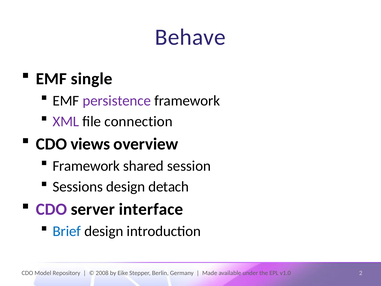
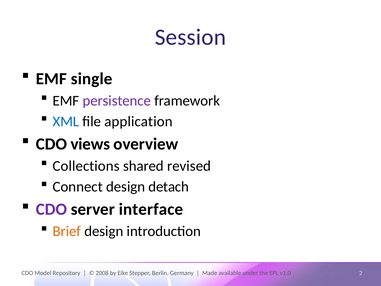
Behave: Behave -> Session (190, 37)
XML colour: purple -> blue (66, 121)
connection: connection -> application (139, 121)
Framework: Framework -> Collections (86, 166)
session: session -> revised (189, 166)
Sessions: Sessions -> Connect (78, 187)
Brief colour: blue -> orange (67, 231)
